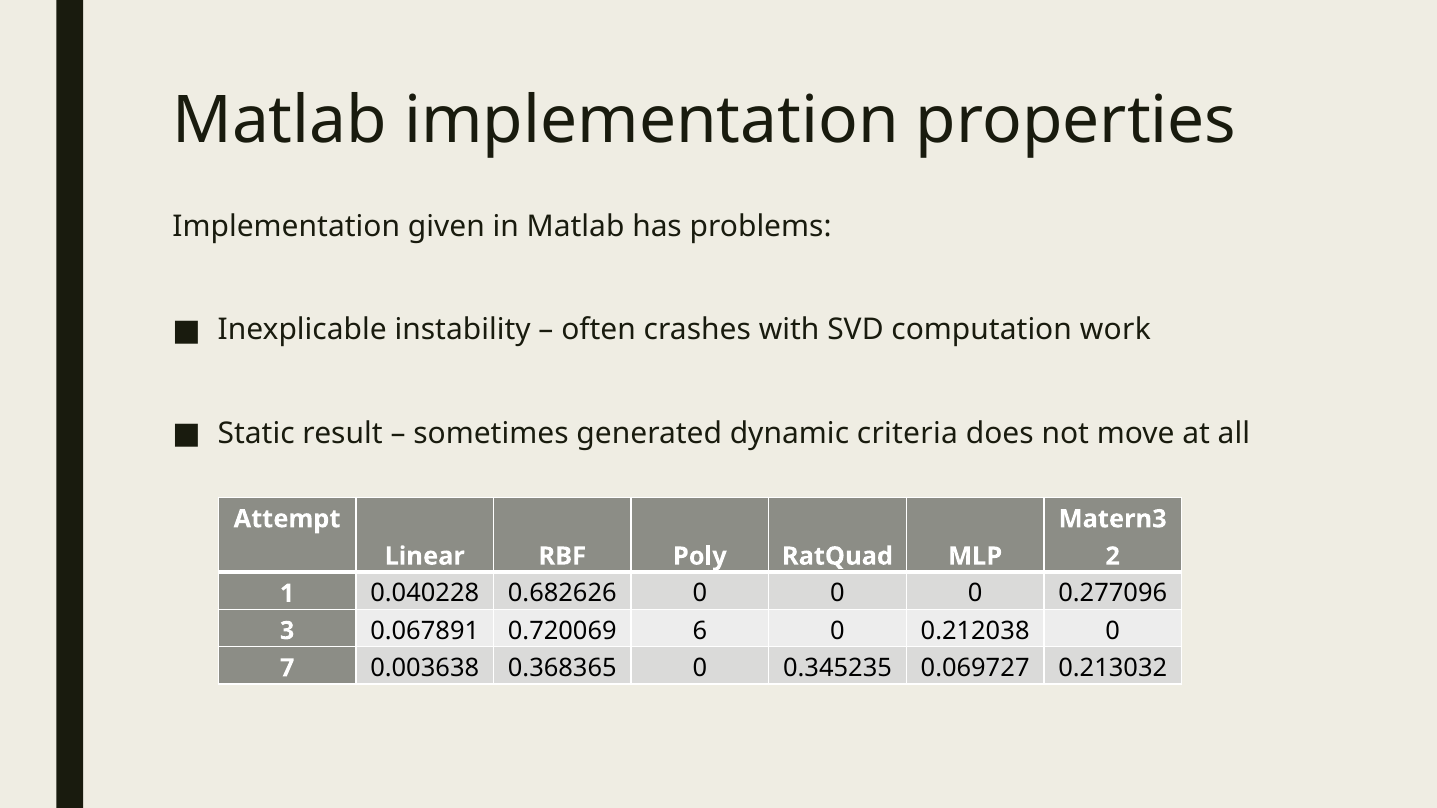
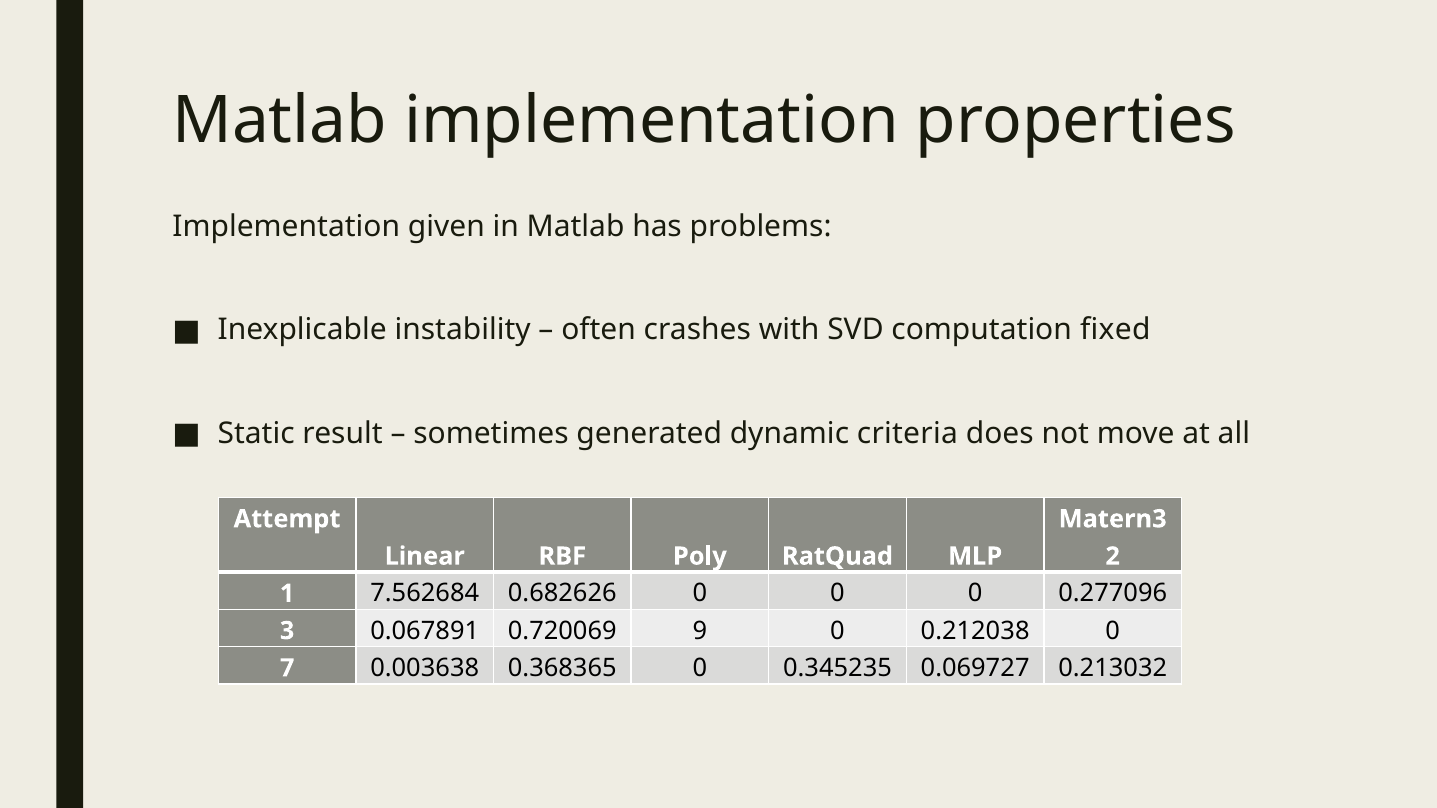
work: work -> fixed (1115, 330)
0.040228: 0.040228 -> 7.562684 (425, 594)
6: 6 -> 9 (700, 631)
